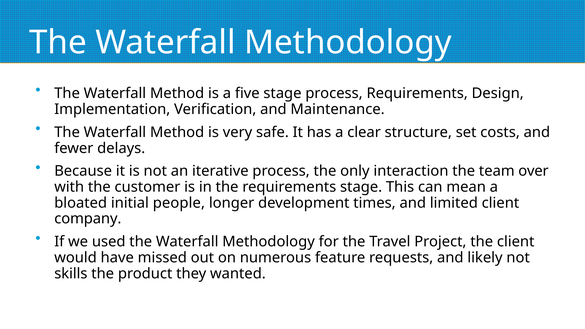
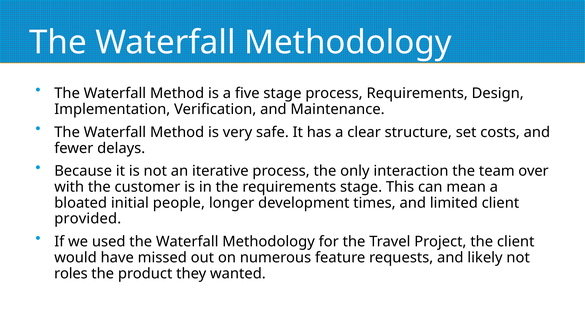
company: company -> provided (88, 219)
skills: skills -> roles (71, 274)
